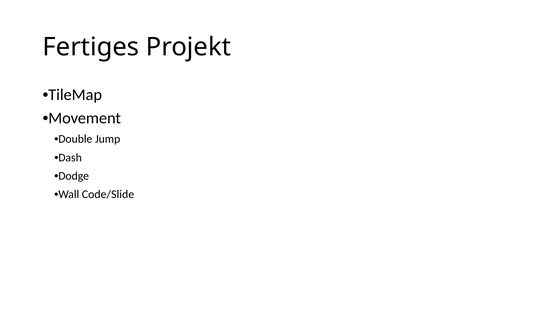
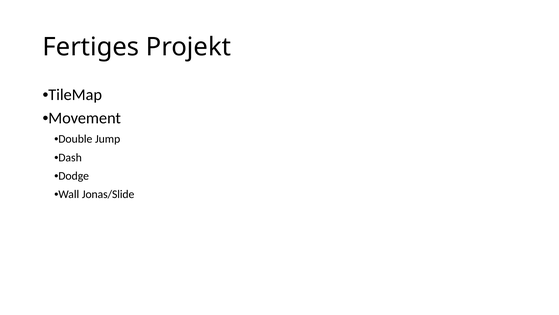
Code/Slide: Code/Slide -> Jonas/Slide (108, 194)
